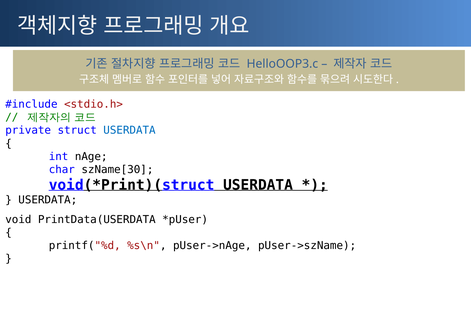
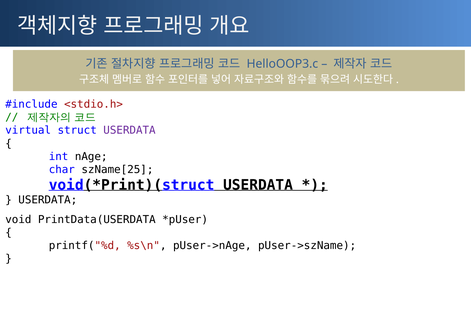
private: private -> virtual (28, 130)
USERDATA colour: blue -> purple (129, 130)
szName[30: szName[30 -> szName[25 (117, 170)
